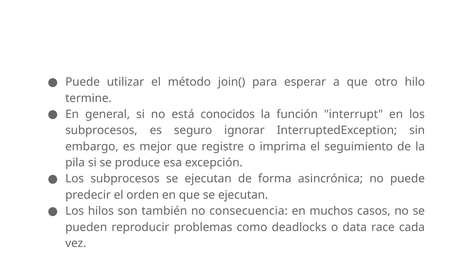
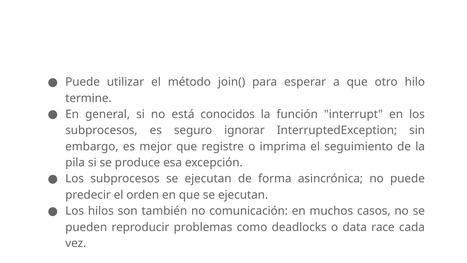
consecuencia: consecuencia -> comunicación (249, 211)
